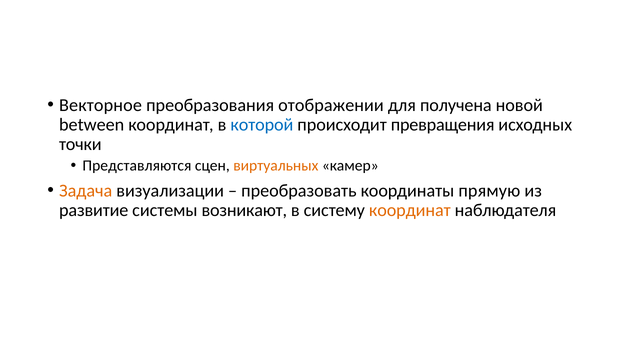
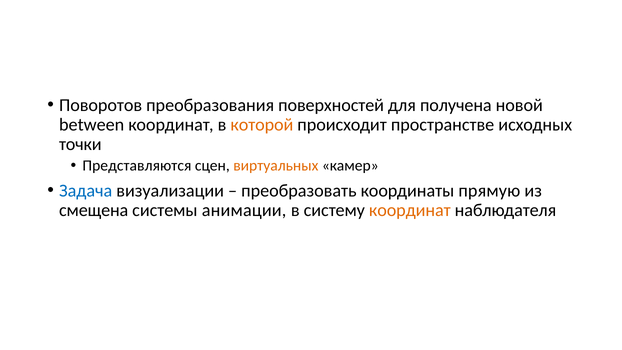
Векторное: Векторное -> Поворотов (101, 105)
отображении: отображении -> поверхностей (331, 105)
которой colour: blue -> orange (262, 125)
превращения: превращения -> пространстве (443, 125)
Задача colour: orange -> blue (86, 190)
развитие: развитие -> смещена (94, 210)
возникают: возникают -> анимации (244, 210)
